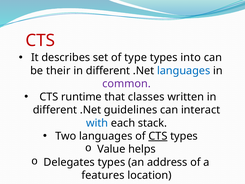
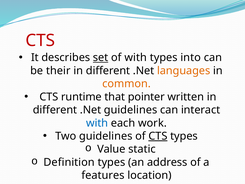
set underline: none -> present (101, 58)
of type: type -> with (136, 58)
languages colour: blue -> orange (184, 71)
common colour: purple -> orange (127, 84)
classes: classes -> pointer (146, 97)
stack: stack -> work (152, 123)
Two languages: languages -> guidelines (106, 136)
helps: helps -> static (142, 149)
Delegates: Delegates -> Definition (69, 162)
